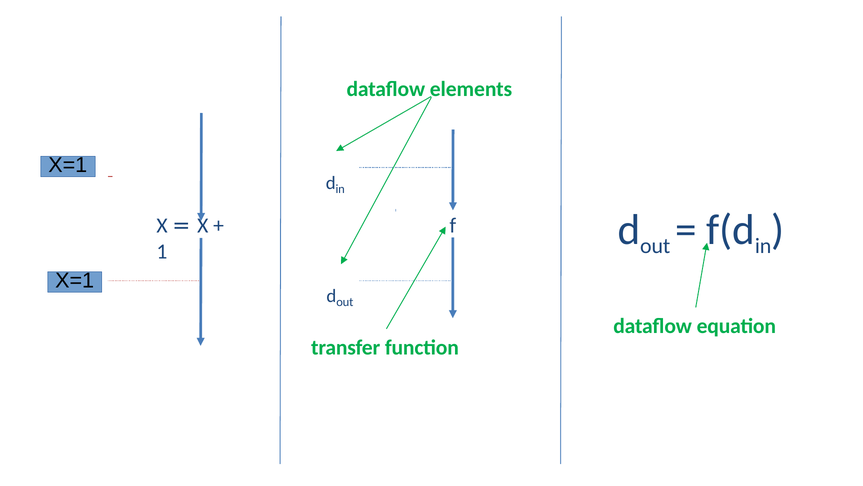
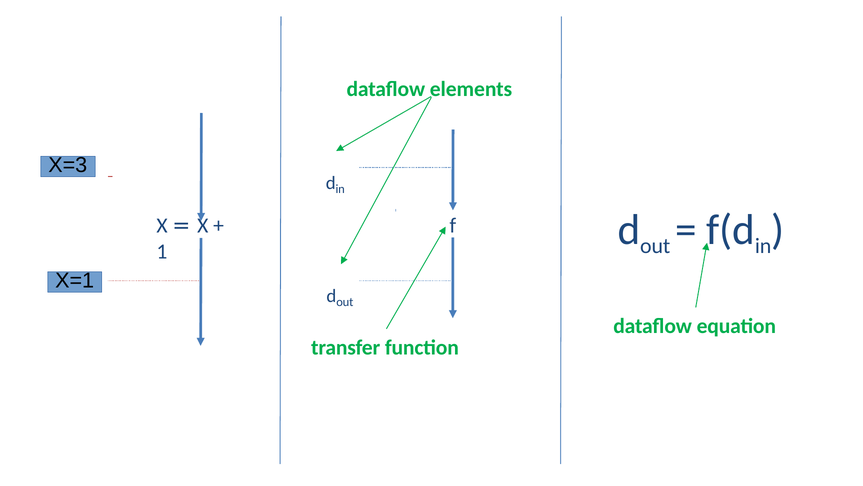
X=1: X=1 -> X=3 (68, 165)
